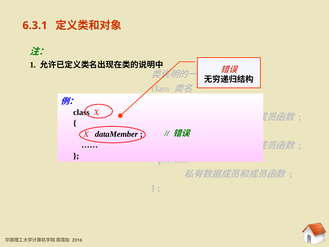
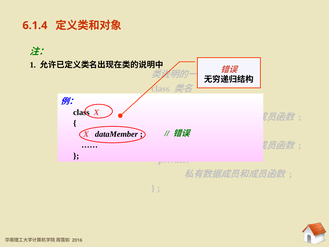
6.3.1: 6.3.1 -> 6.1.4 (35, 25)
